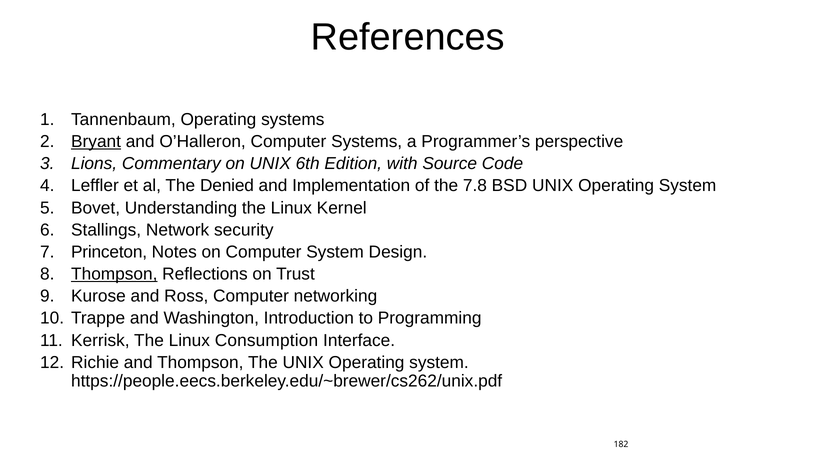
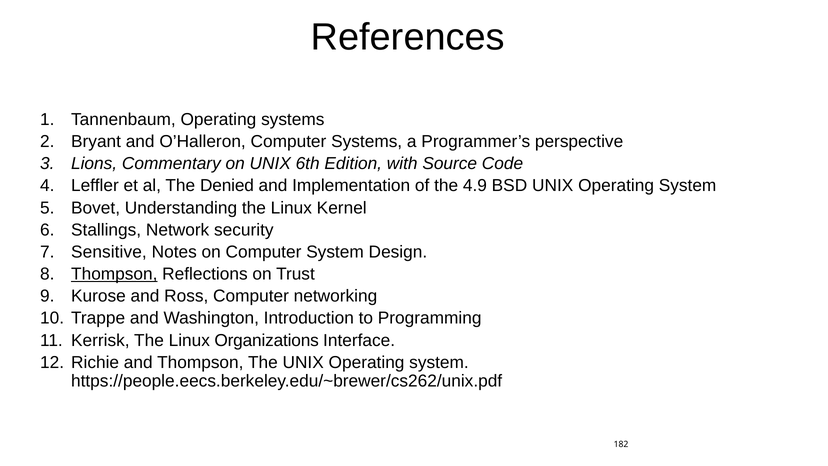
Bryant underline: present -> none (96, 141)
7.8: 7.8 -> 4.9 (475, 186)
Princeton: Princeton -> Sensitive (109, 252)
Consumption: Consumption -> Organizations (267, 340)
